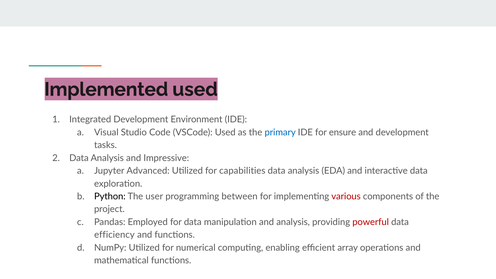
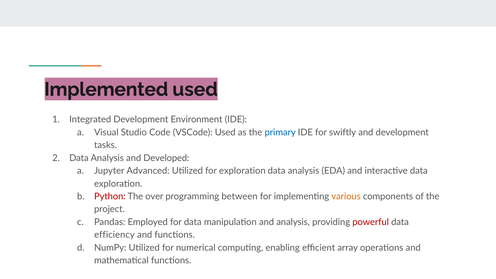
ensure: ensure -> swiftly (343, 132)
Impressive: Impressive -> Developed (166, 158)
for capabilities: capabilities -> exploration (242, 171)
Python colour: black -> red (110, 196)
user: user -> over (154, 196)
various colour: red -> orange (346, 196)
